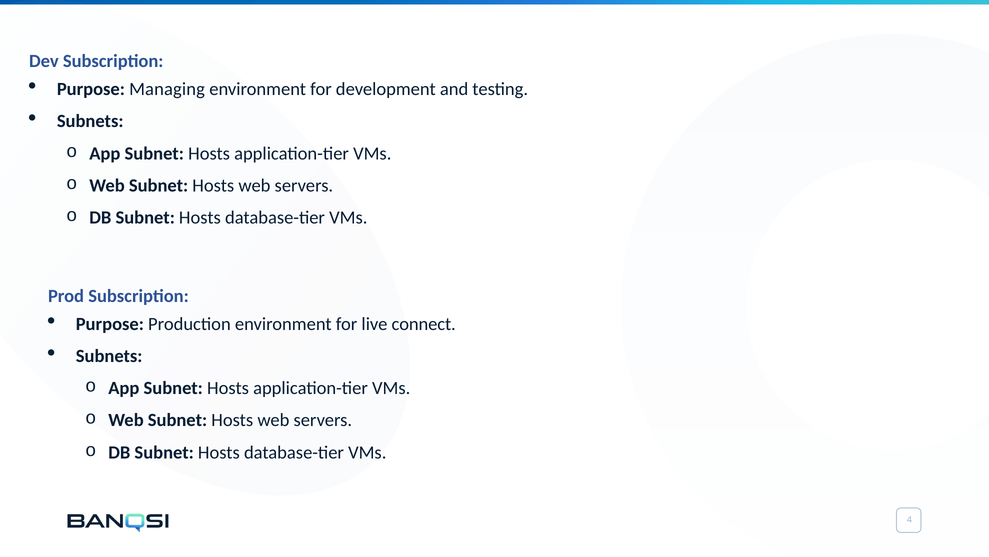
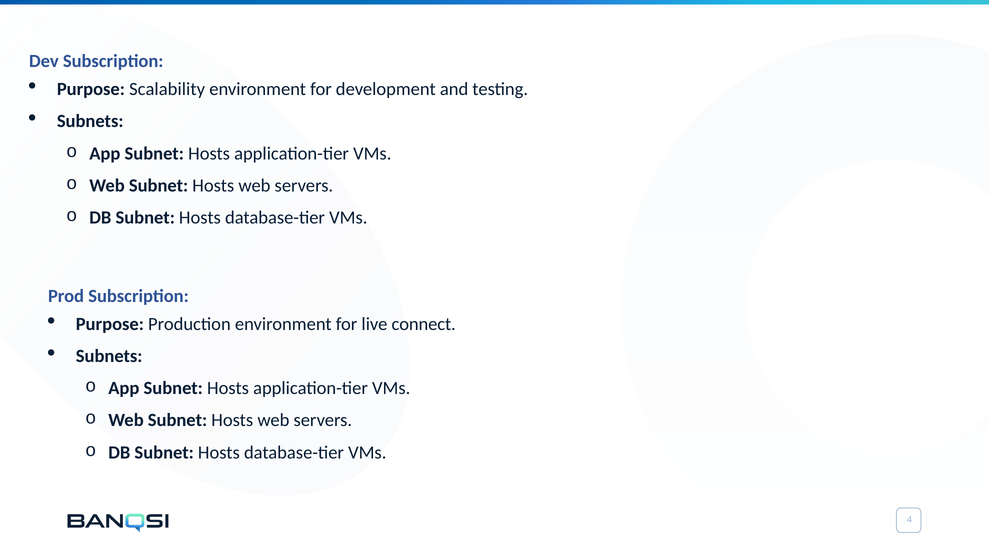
Managing: Managing -> Scalability (167, 89)
